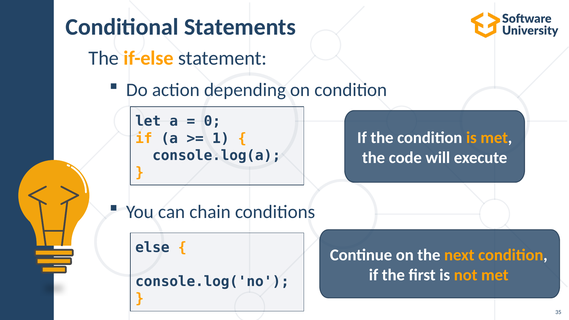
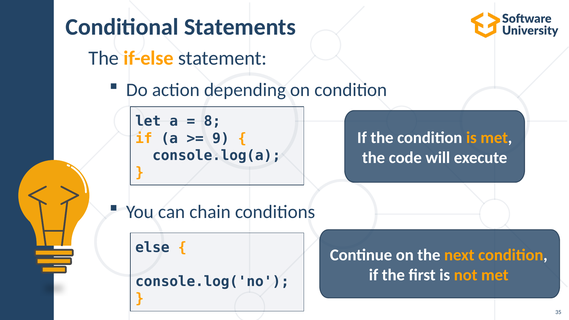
0: 0 -> 8 (212, 121)
1: 1 -> 9 (221, 138)
